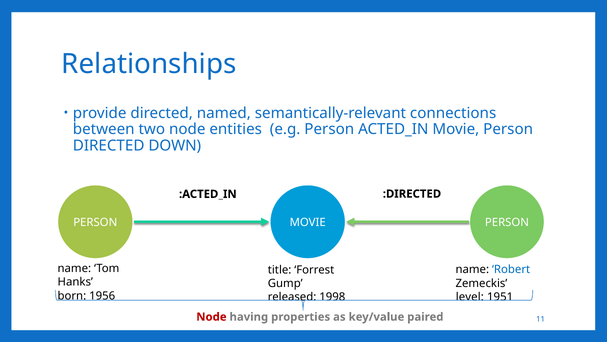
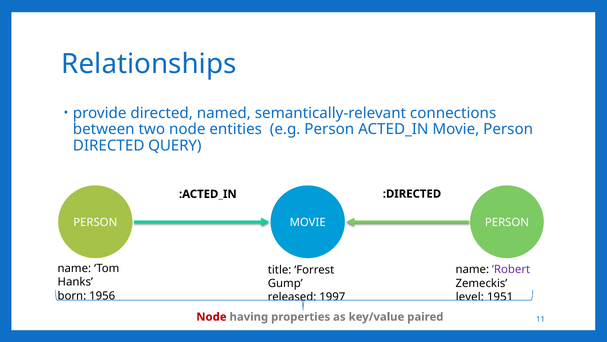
DOWN: DOWN -> QUERY (175, 146)
Robert colour: blue -> purple (511, 269)
1998: 1998 -> 1997 (332, 297)
